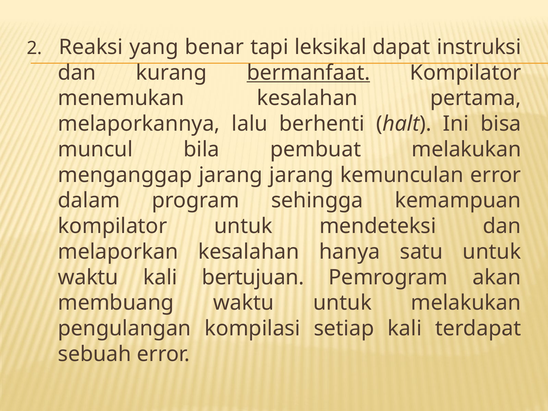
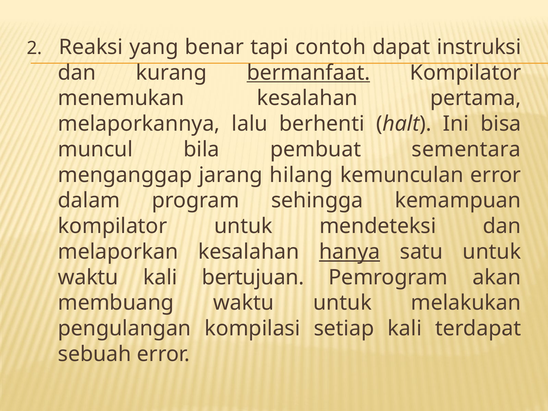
leksikal: leksikal -> contoh (330, 47)
pembuat melakukan: melakukan -> sementara (466, 149)
jarang jarang: jarang -> hilang (301, 175)
hanya underline: none -> present (350, 252)
